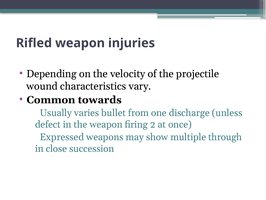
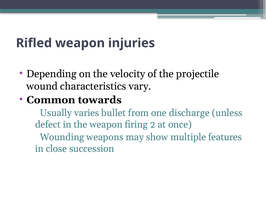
Expressed: Expressed -> Wounding (62, 137)
through: through -> features (225, 137)
